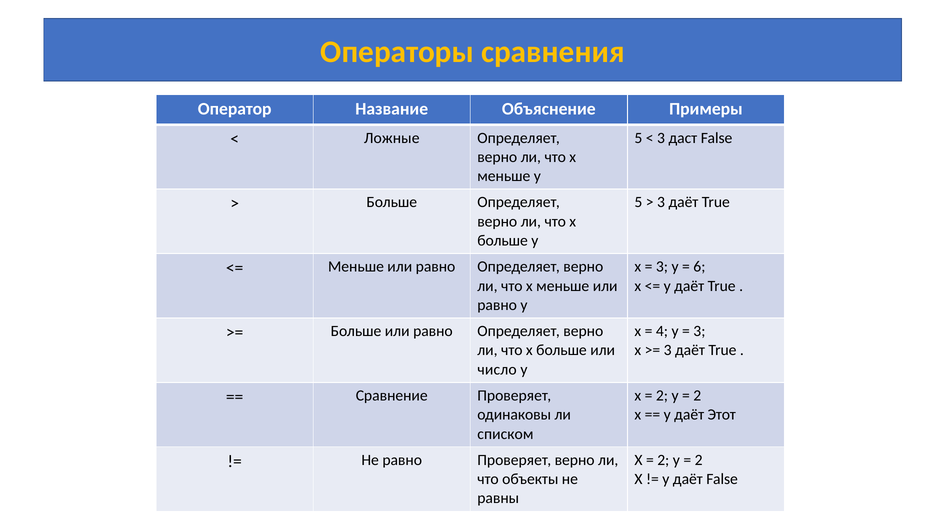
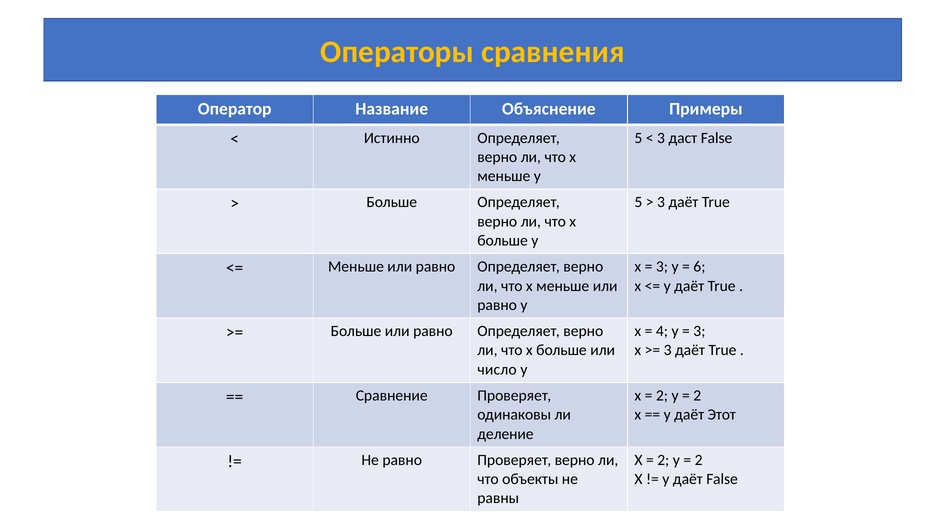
Ложные: Ложные -> Истинно (392, 138)
списком: списком -> деление (505, 434)
